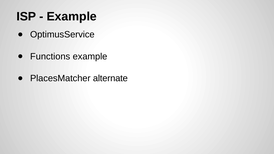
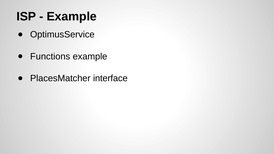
alternate: alternate -> interface (110, 78)
